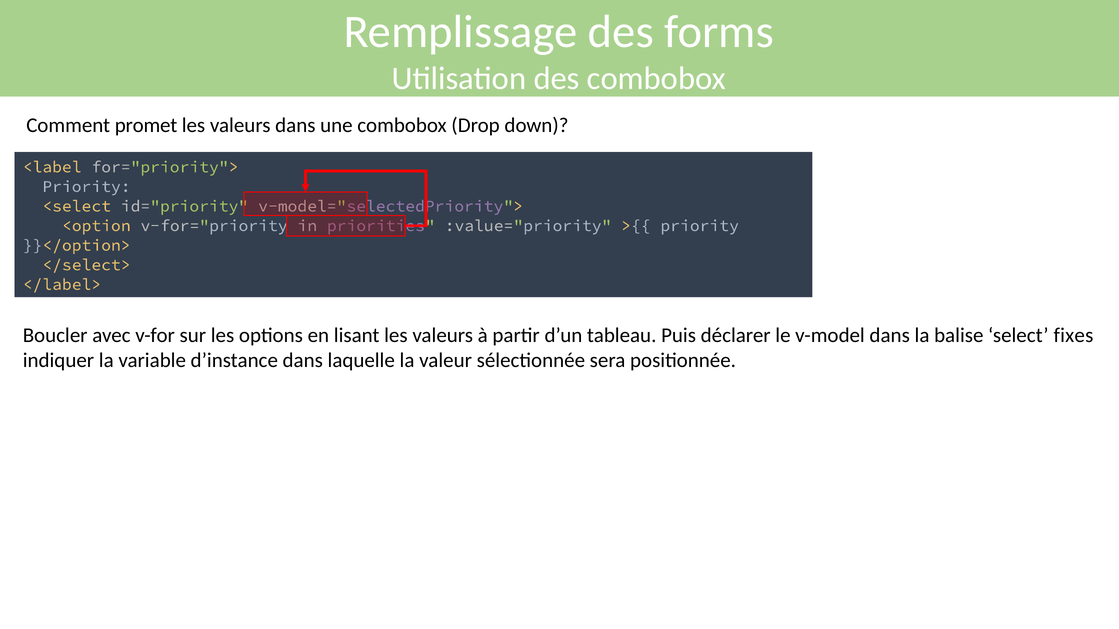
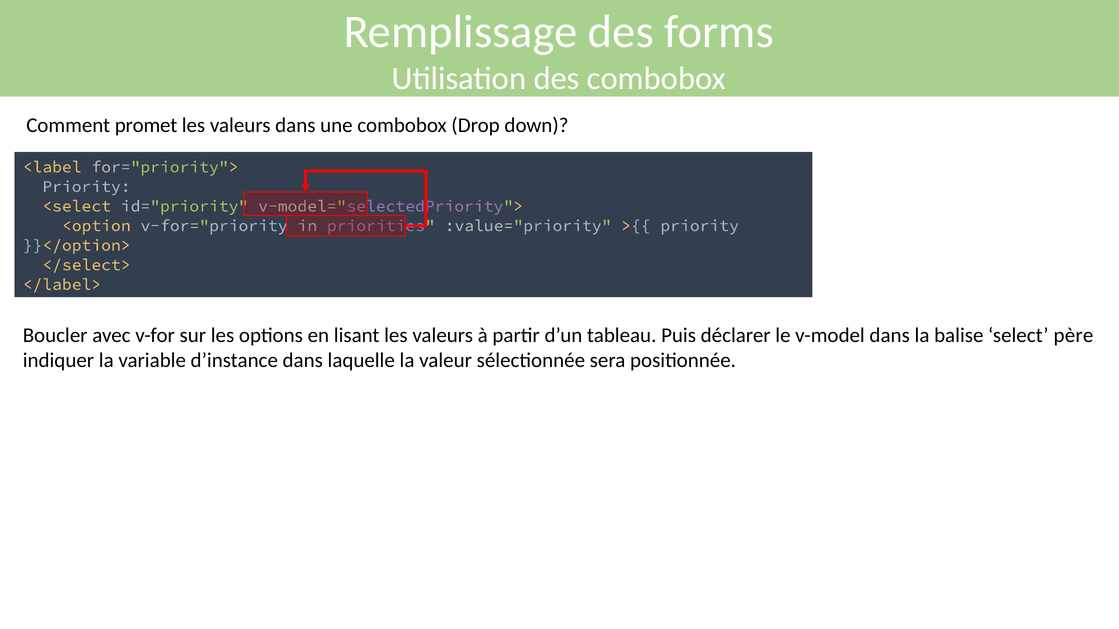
fixes: fixes -> père (1073, 336)
